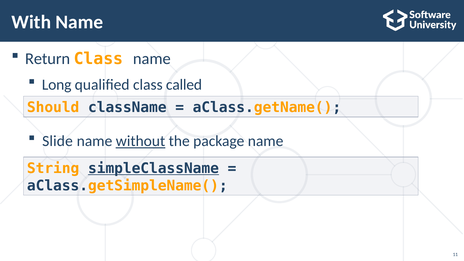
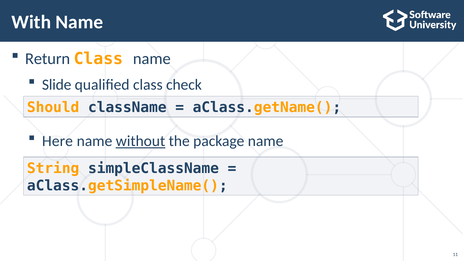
Long: Long -> Slide (57, 85)
called: called -> check (184, 85)
Slide: Slide -> Here (57, 141)
simpleClassName underline: present -> none (153, 168)
